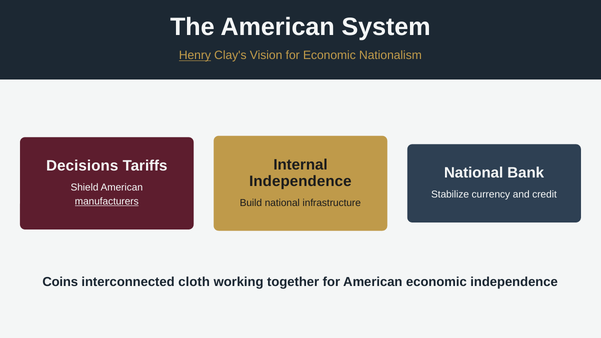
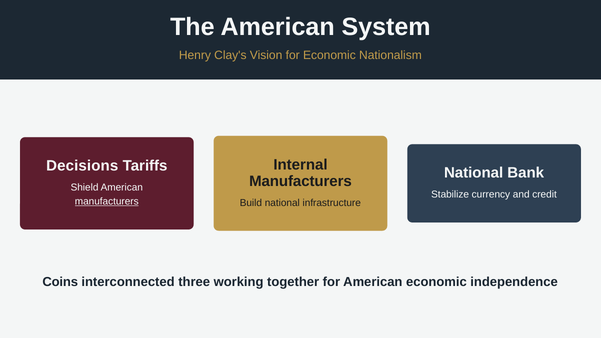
Henry underline: present -> none (195, 56)
Independence: Independence -> Manufacturers (300, 181)
cloth: cloth -> three (194, 282)
